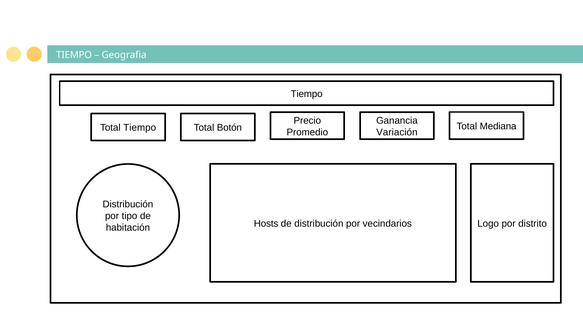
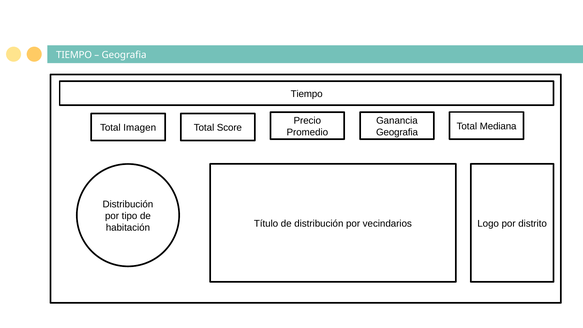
Total Tiempo: Tiempo -> Imagen (140, 128)
Botón: Botón -> Score (229, 128)
Variación: Variación -> Geografia (397, 132)
Hosts: Hosts -> Título (266, 223)
